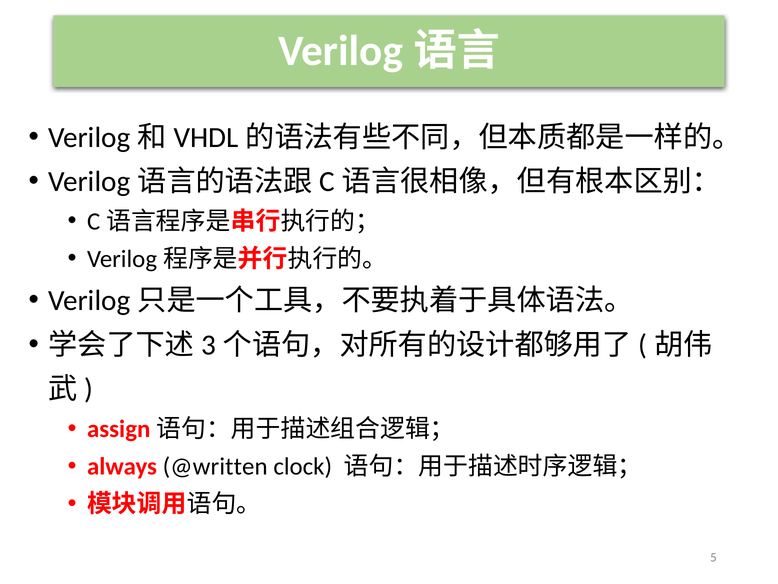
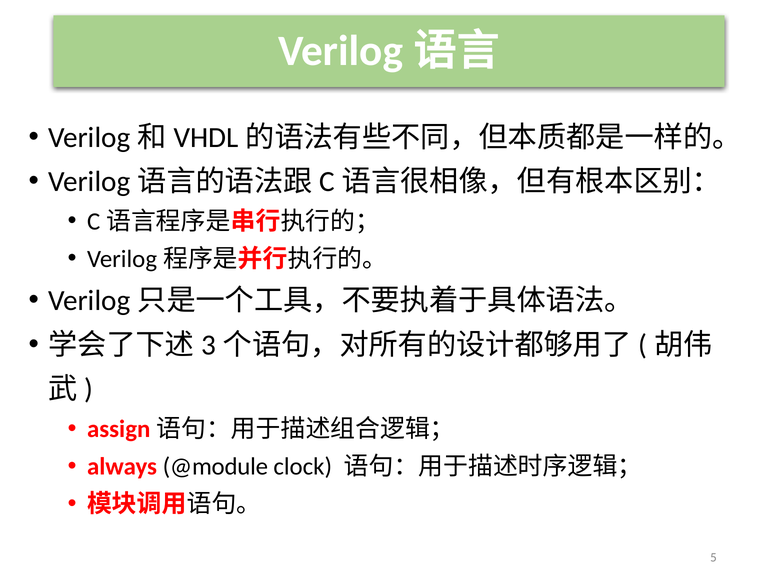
@written: @written -> @module (215, 466)
